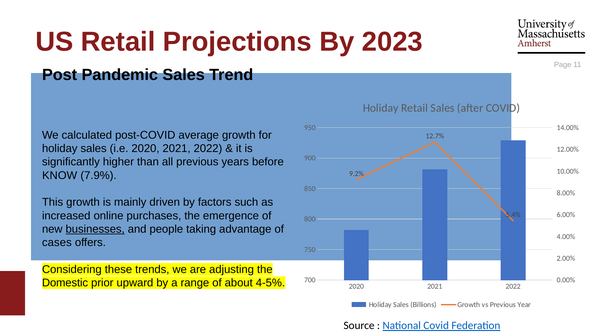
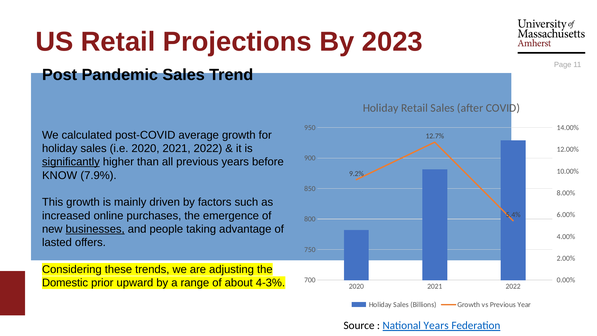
significantly underline: none -> present (71, 162)
cases: cases -> lasted (57, 242)
4-5%: 4-5% -> 4-3% (270, 283)
National Covid: Covid -> Years (436, 325)
